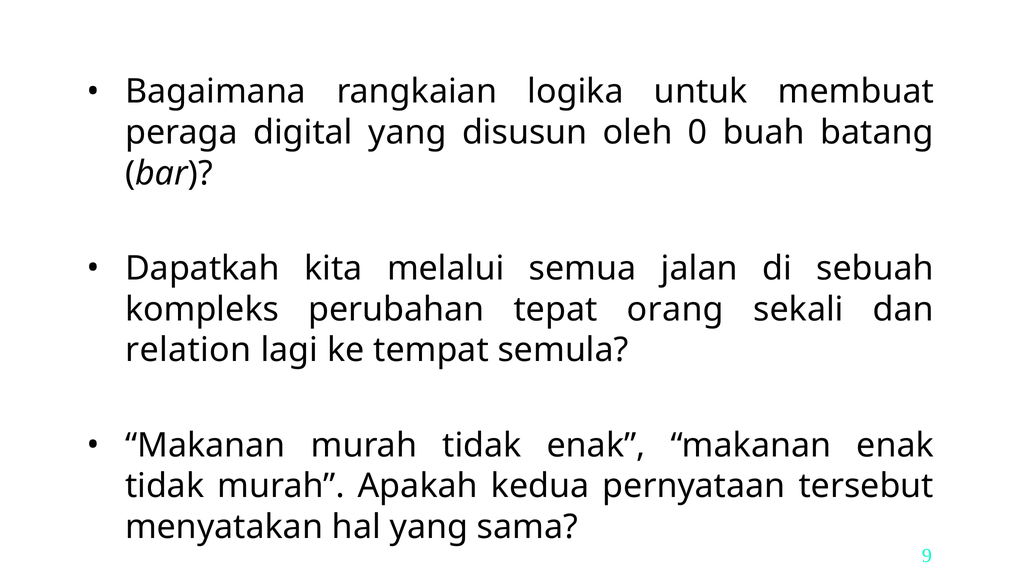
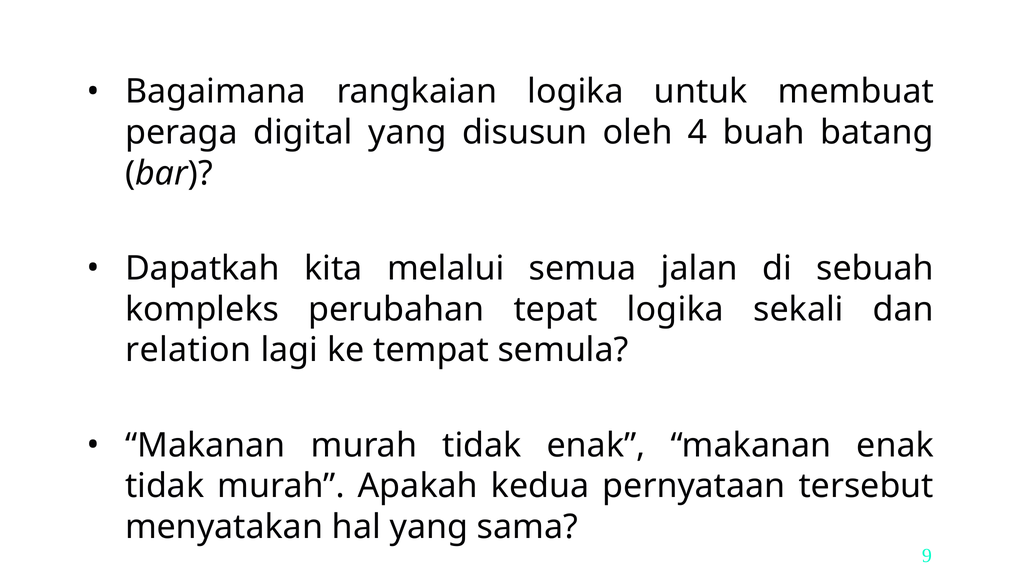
0: 0 -> 4 (698, 133)
tepat orang: orang -> logika (675, 310)
